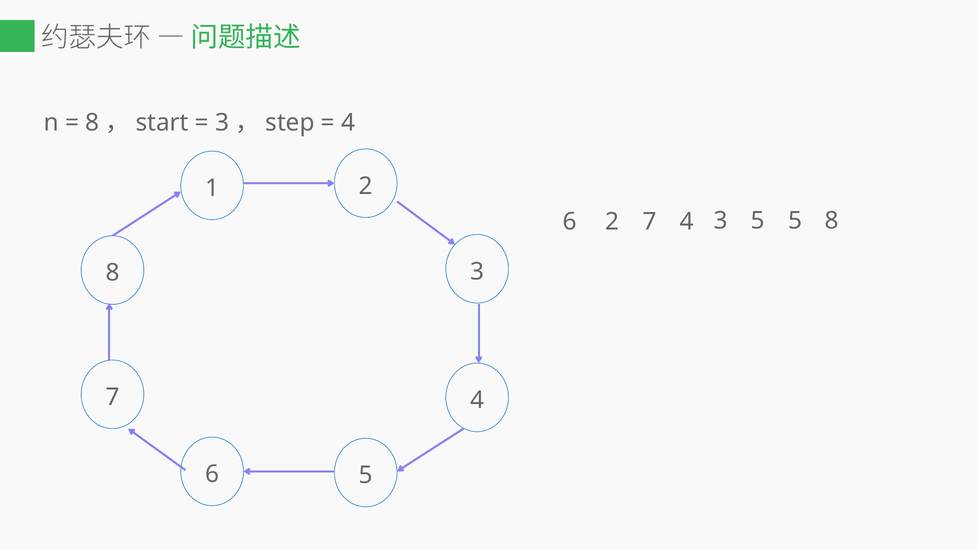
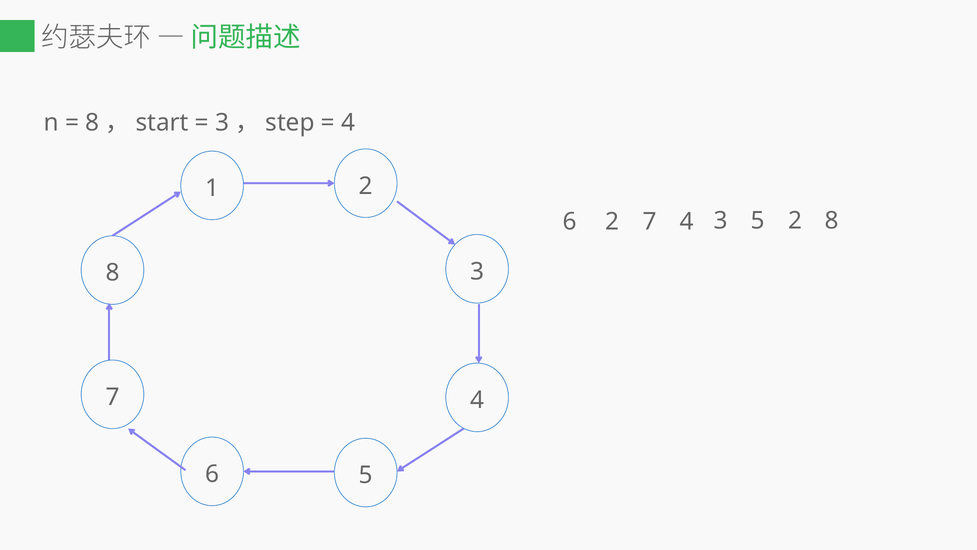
5 5: 5 -> 2 (795, 220)
